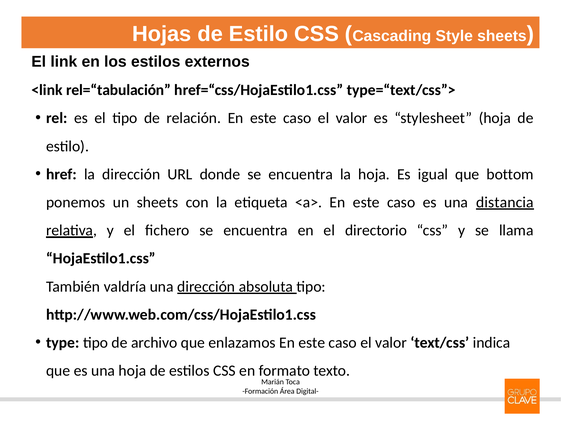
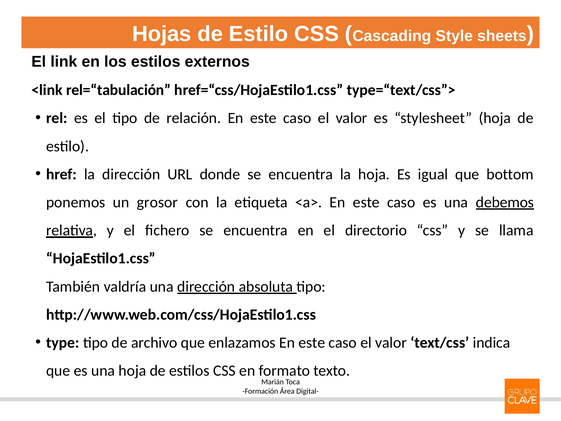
un sheets: sheets -> grosor (157, 202)
distancia: distancia -> debemos (505, 202)
